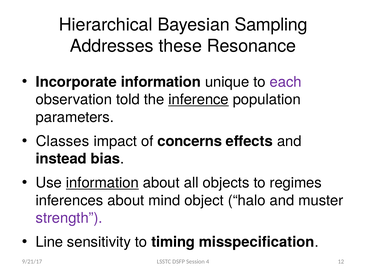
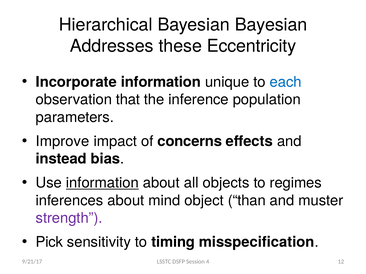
Bayesian Sampling: Sampling -> Bayesian (271, 25)
Resonance: Resonance -> Eccentricity (252, 46)
each colour: purple -> blue (286, 82)
told: told -> that (128, 100)
inference underline: present -> none (199, 100)
Classes: Classes -> Improve (63, 141)
halo: halo -> than (247, 201)
Line: Line -> Pick (49, 243)
